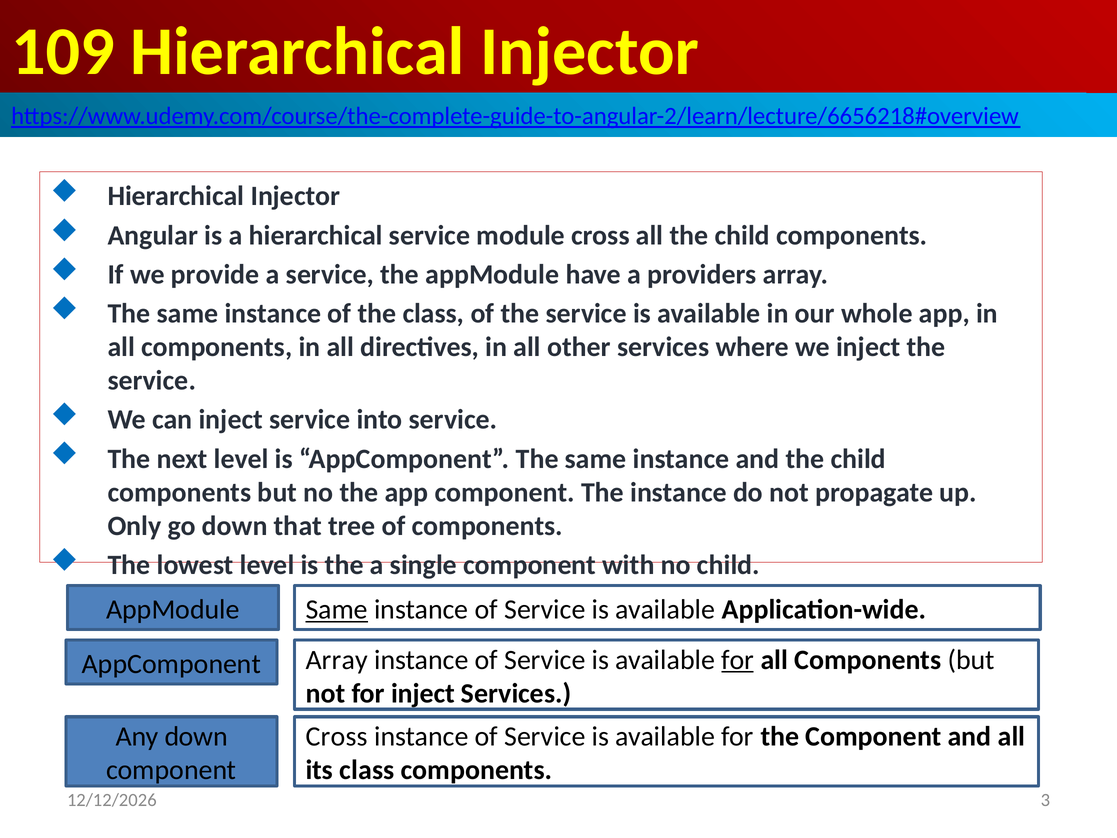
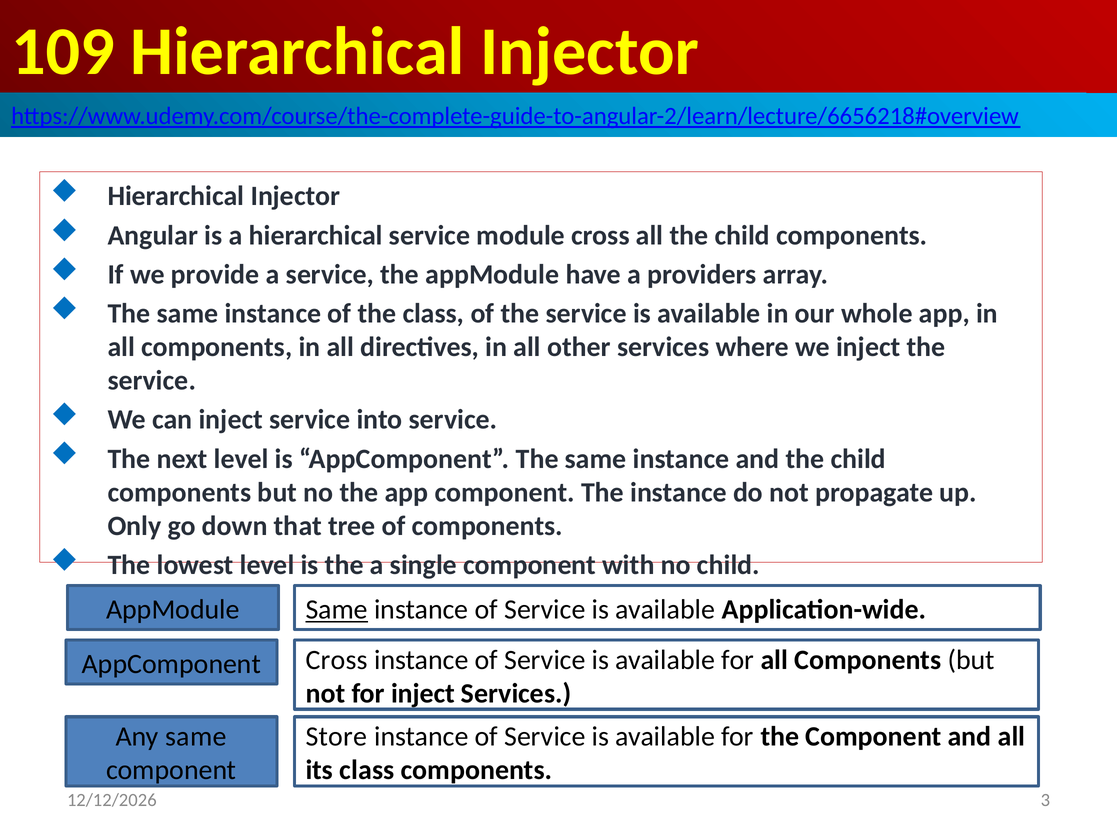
AppComponent Array: Array -> Cross (337, 660)
for underline: present -> none (738, 660)
Any down: down -> same (196, 736)
Cross: Cross -> Store (337, 736)
